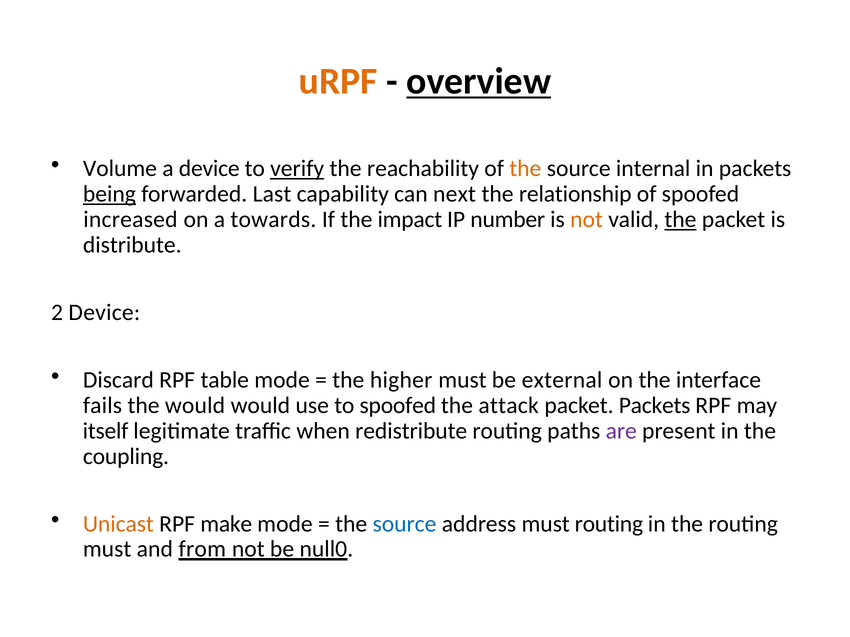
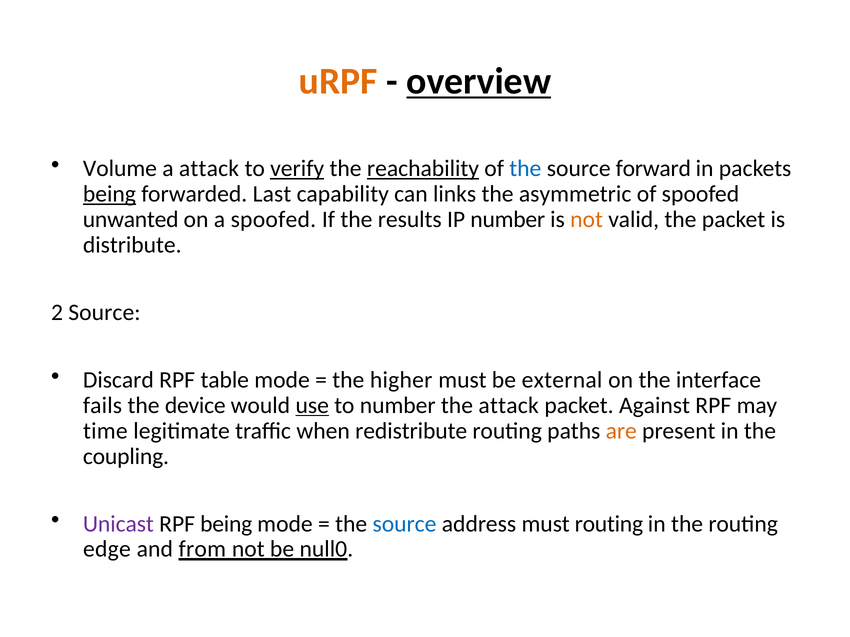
a device: device -> attack (209, 169)
reachability underline: none -> present (423, 169)
the colour: orange -> blue (525, 169)
internal: internal -> forward (653, 169)
next: next -> links (455, 194)
relationship: relationship -> asymmetric (575, 194)
increased: increased -> unwanted (131, 220)
a towards: towards -> spoofed (273, 220)
impact: impact -> results (410, 220)
the underline: present -> none (680, 220)
2 Device: Device -> Source (104, 313)
the would: would -> device (195, 406)
use underline: none -> present (312, 406)
to spoofed: spoofed -> number (398, 406)
packet Packets: Packets -> Against (654, 406)
itself: itself -> time (105, 431)
are colour: purple -> orange (621, 431)
Unicast colour: orange -> purple (118, 524)
RPF make: make -> being (226, 524)
must: must -> edge (107, 550)
